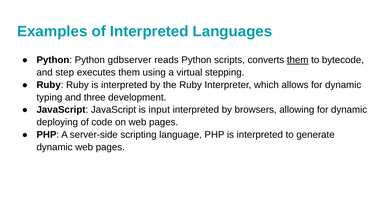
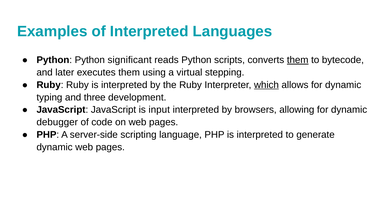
gdbserver: gdbserver -> significant (130, 60)
step: step -> later (65, 72)
which underline: none -> present (266, 85)
deploying: deploying -> debugger (57, 122)
